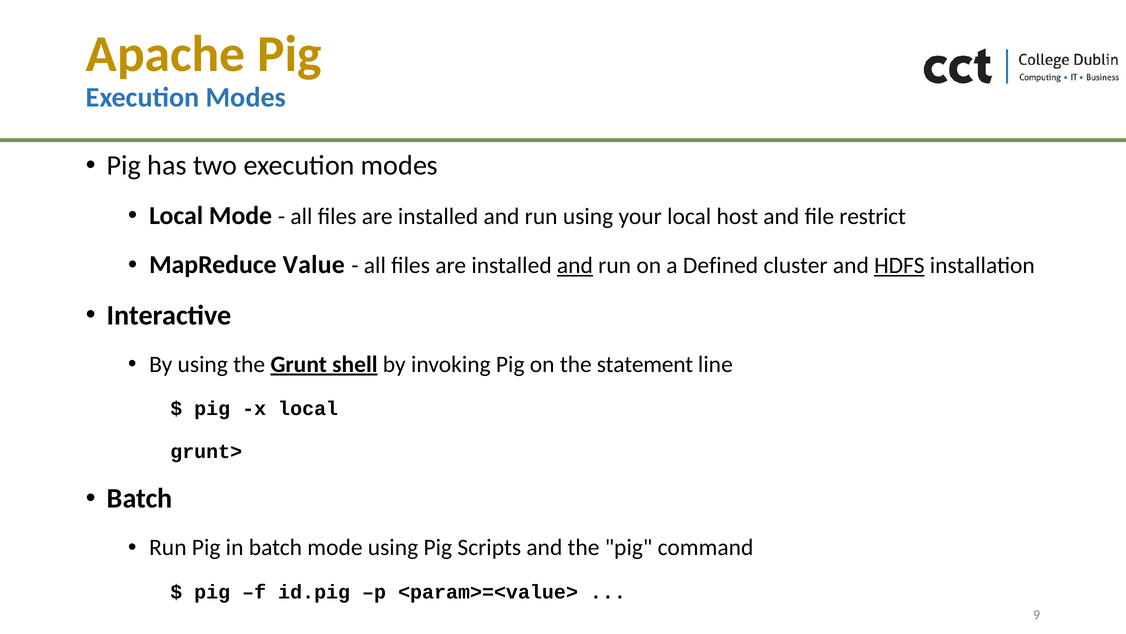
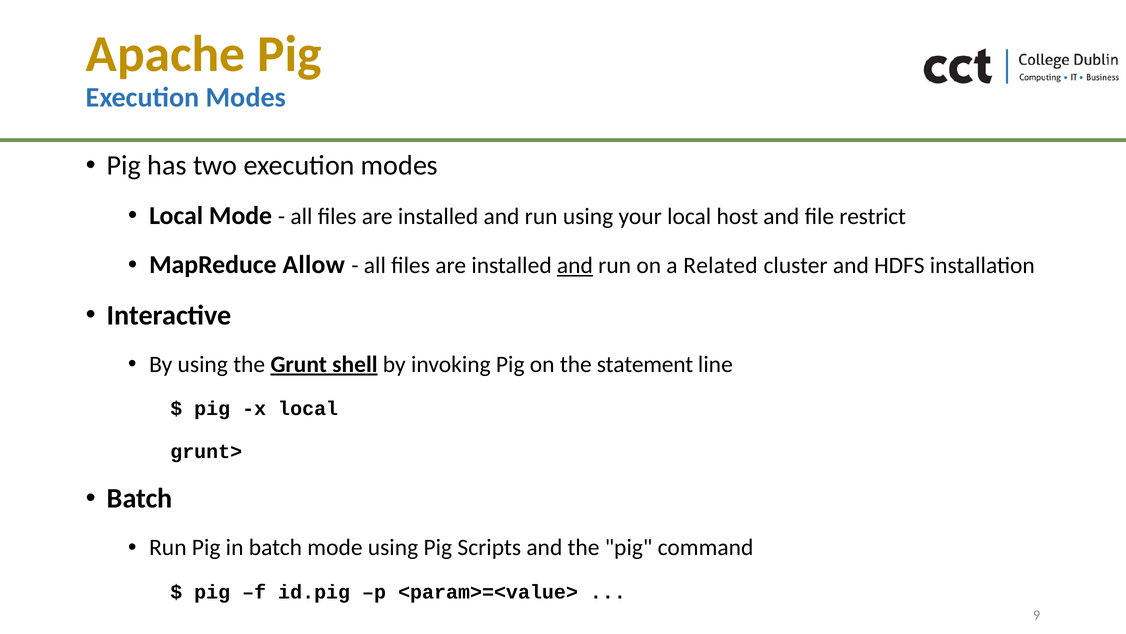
Value: Value -> Allow (314, 265)
Defined: Defined -> Related (720, 265)
HDFS underline: present -> none (899, 265)
